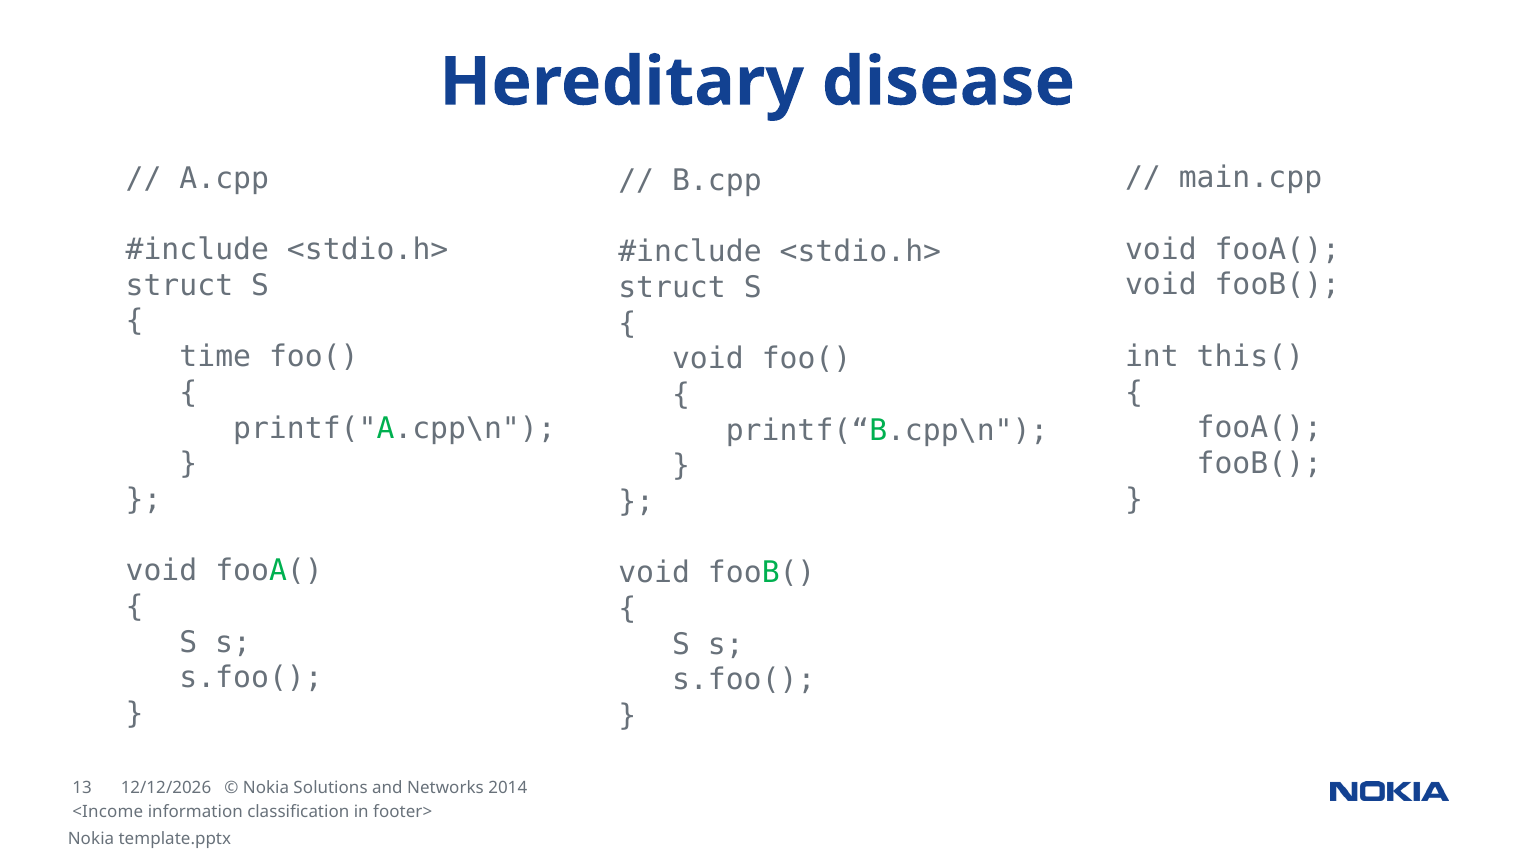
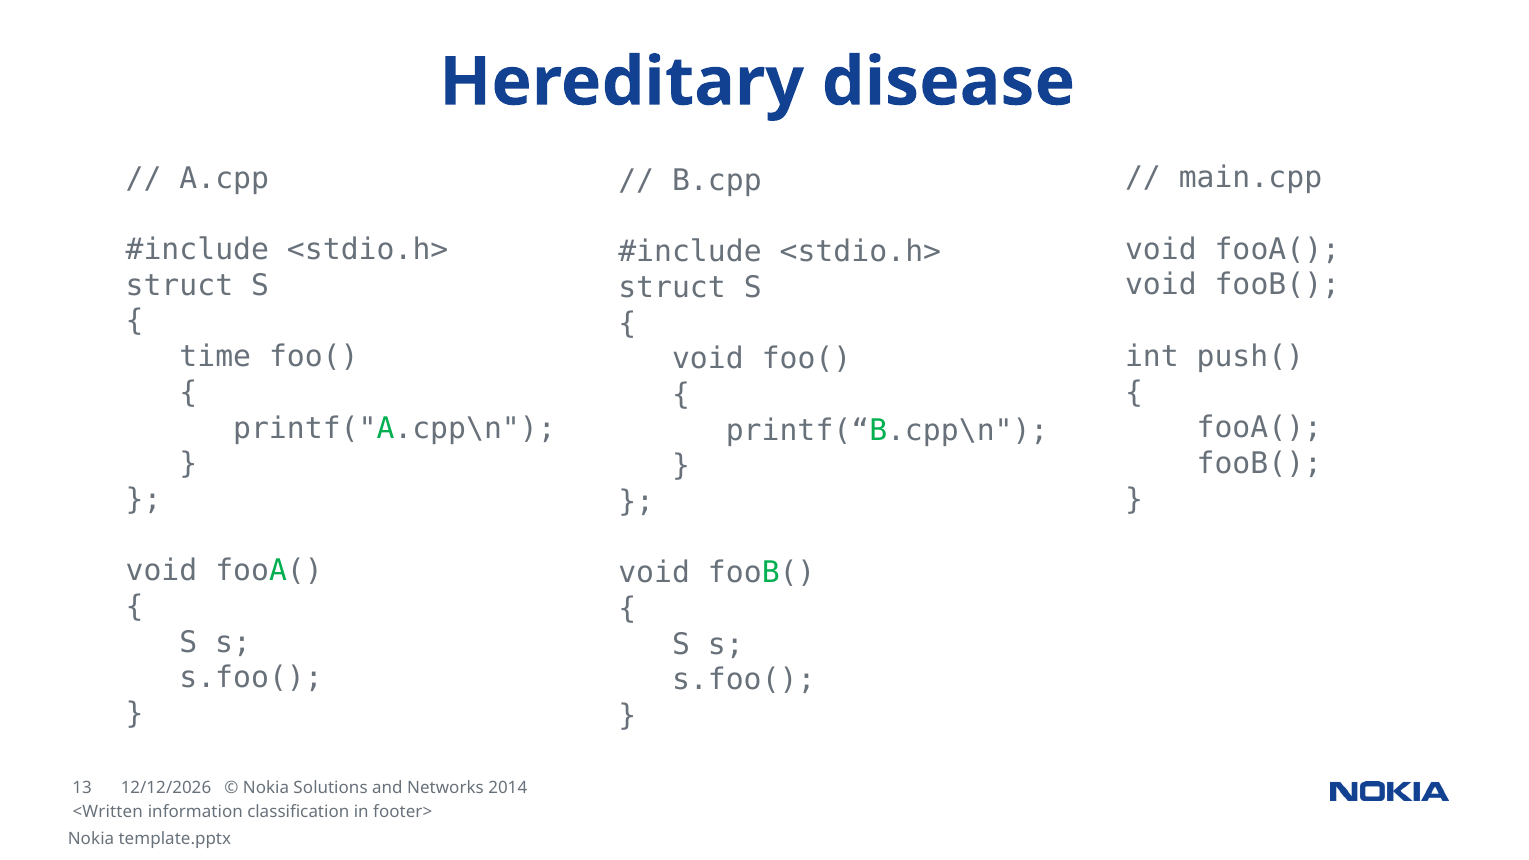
this(: this( -> push( (1250, 357)
<Income: <Income -> <Written (108, 812)
